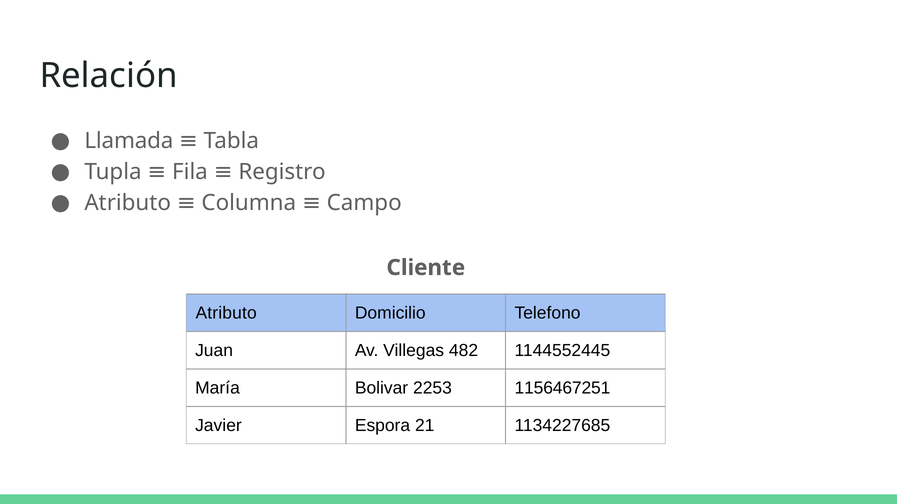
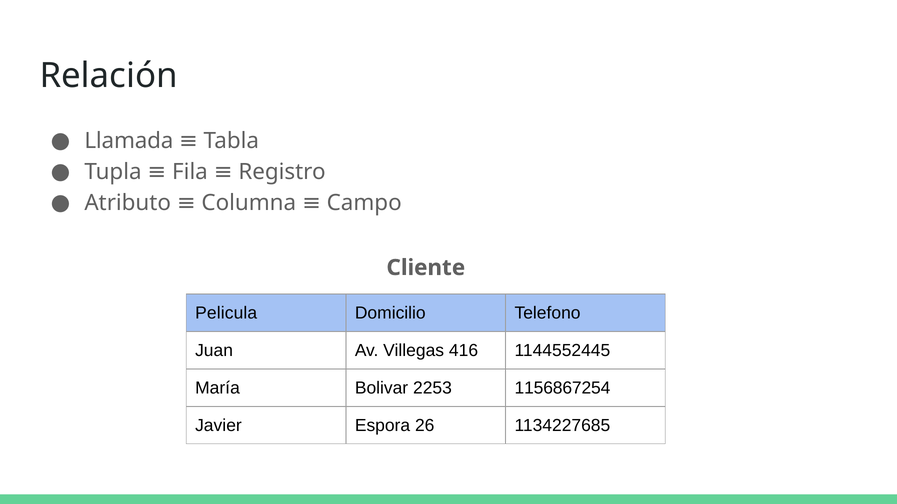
Atributo: Atributo -> Pelicula (226, 313)
482: 482 -> 416 (464, 351)
1156467251: 1156467251 -> 1156867254 (562, 388)
21: 21 -> 26 (425, 426)
